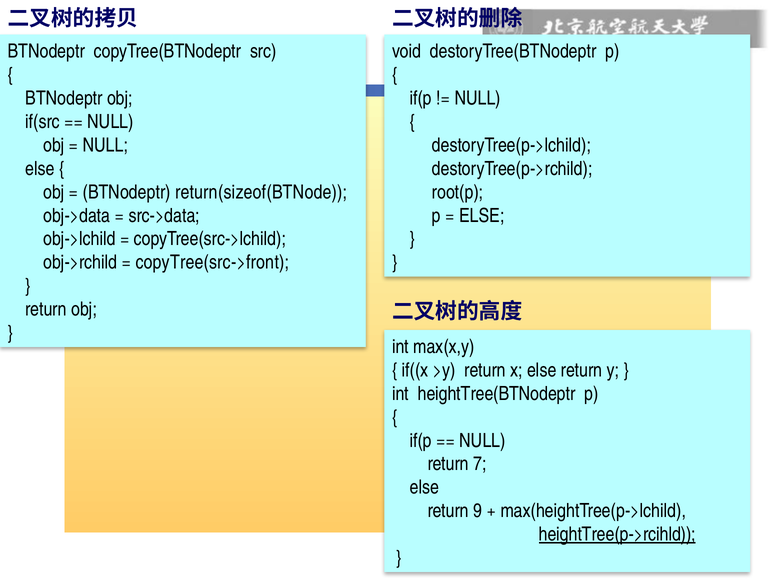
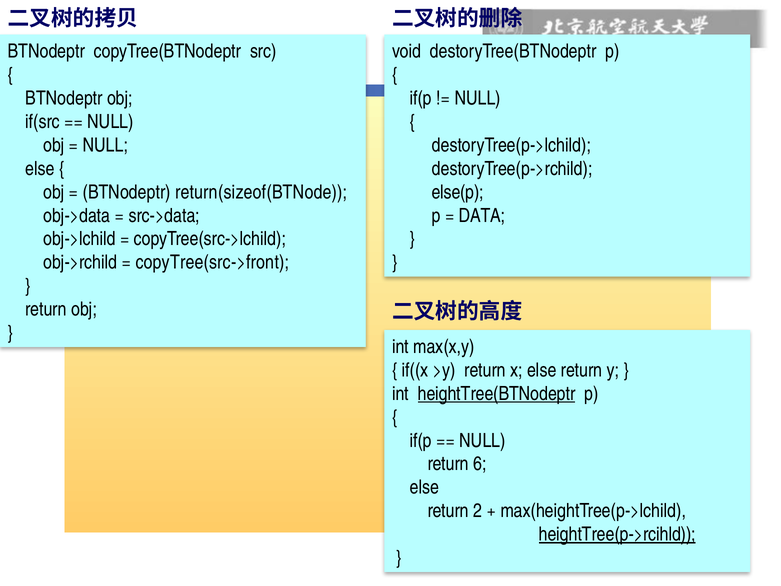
root(p: root(p -> else(p (458, 192)
ELSE: ELSE -> DATA (482, 215)
heightTree(BTNodeptr underline: none -> present (497, 394)
7: 7 -> 6 (480, 464)
9: 9 -> 2 (478, 511)
